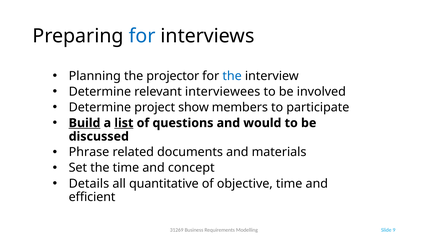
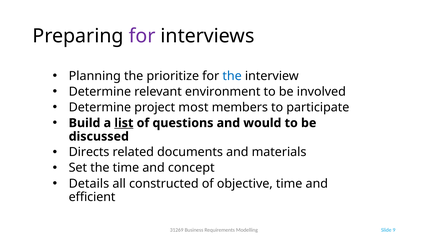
for colour: blue -> purple (142, 36)
projector: projector -> prioritize (173, 76)
interviewees: interviewees -> environment (223, 91)
show: show -> most (193, 107)
Build underline: present -> none (85, 123)
Phrase: Phrase -> Directs (89, 152)
quantitative: quantitative -> constructed (164, 183)
